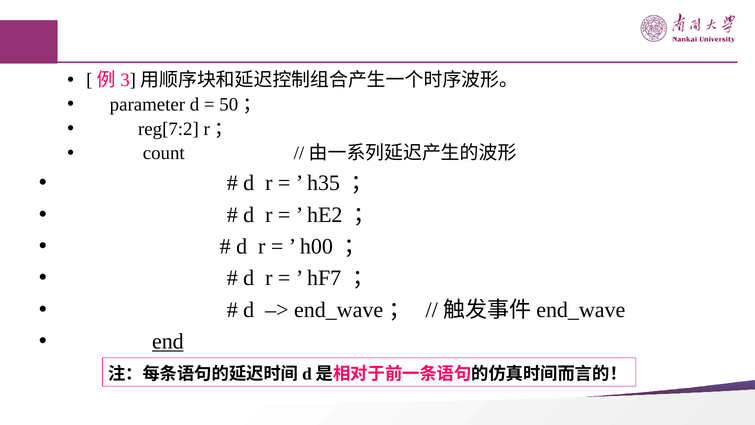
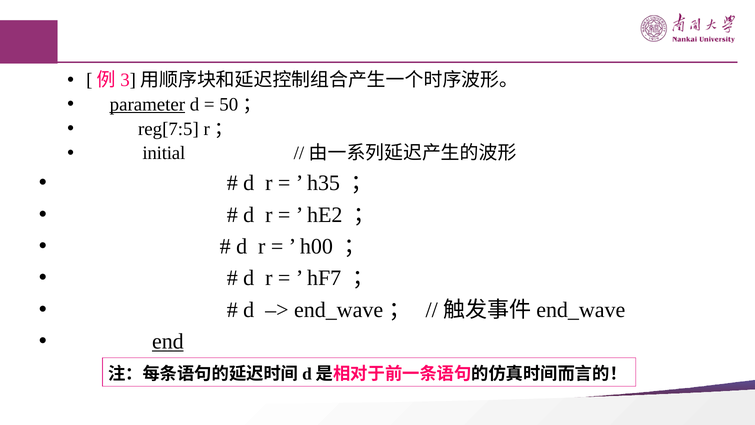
parameter underline: none -> present (147, 104)
reg[7:2: reg[7:2 -> reg[7:5 (168, 129)
count: count -> initial (164, 153)
